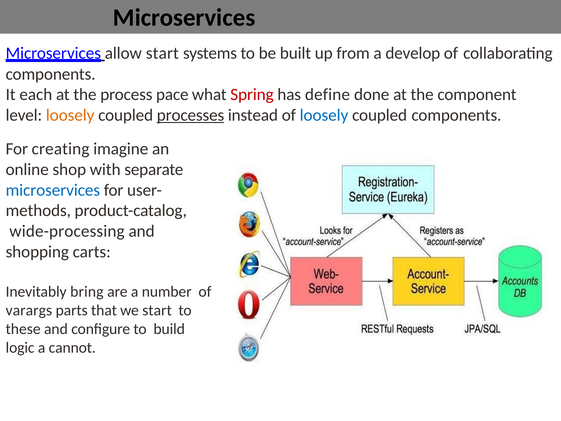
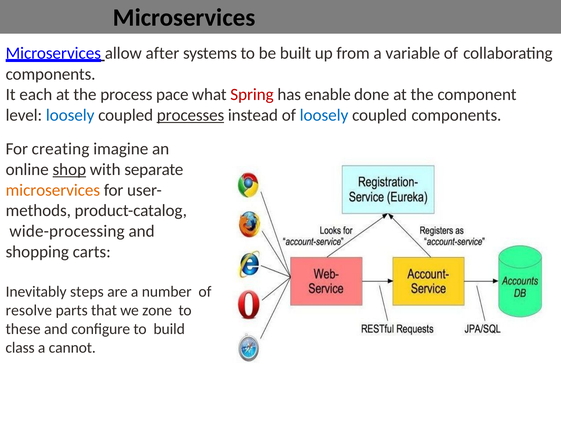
allow start: start -> after (162, 53)
develop: develop -> variable (413, 53)
define: define -> enable (328, 95)
loosely colour: orange -> blue (70, 115)
shop underline: none -> present (69, 169)
microservices colour: blue -> orange (53, 190)
bring: bring -> steps (87, 291)
varargs: varargs -> resolve (29, 310)
we start: start -> zone (157, 310)
logic: logic -> class (20, 348)
